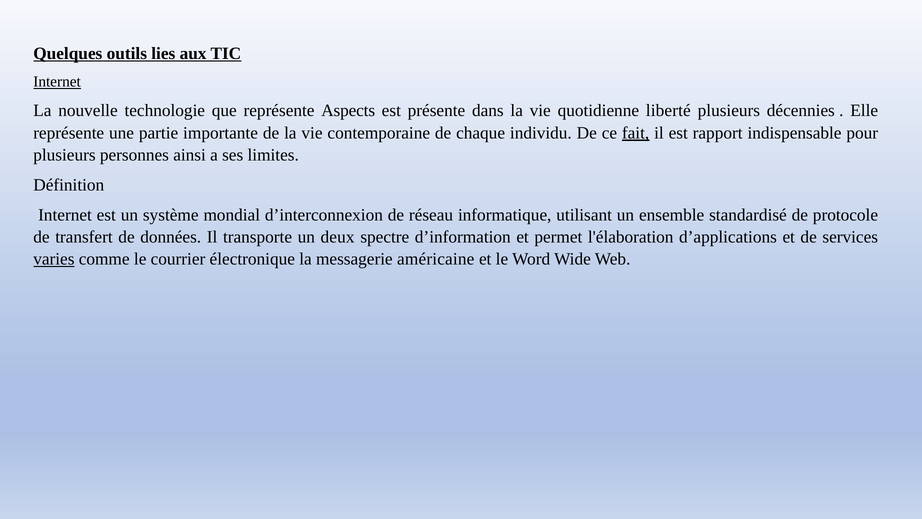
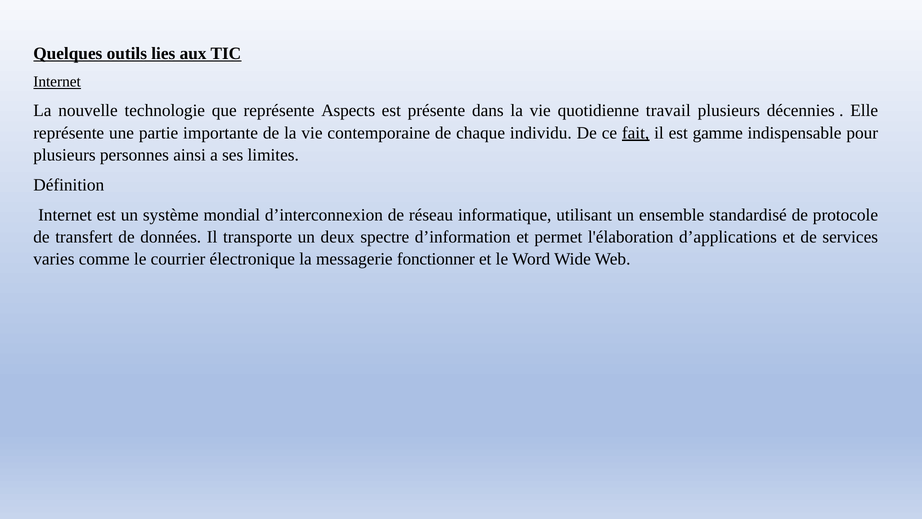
liberté: liberté -> travail (668, 111)
rapport: rapport -> gamme (718, 133)
varies underline: present -> none (54, 259)
américaine: américaine -> fonctionner (436, 259)
